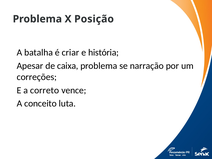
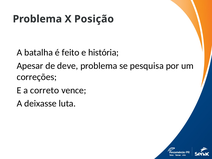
criar: criar -> feito (71, 53)
caixa: caixa -> deve (68, 66)
narração: narração -> pesquisa (147, 66)
conceito: conceito -> deixasse (40, 103)
